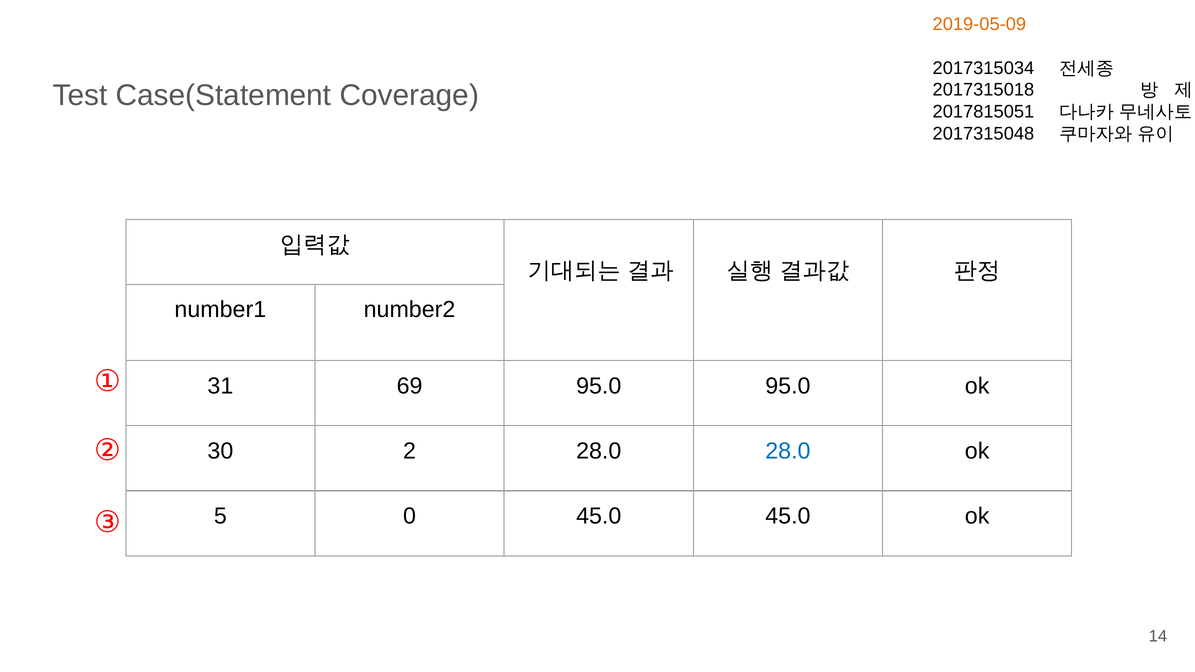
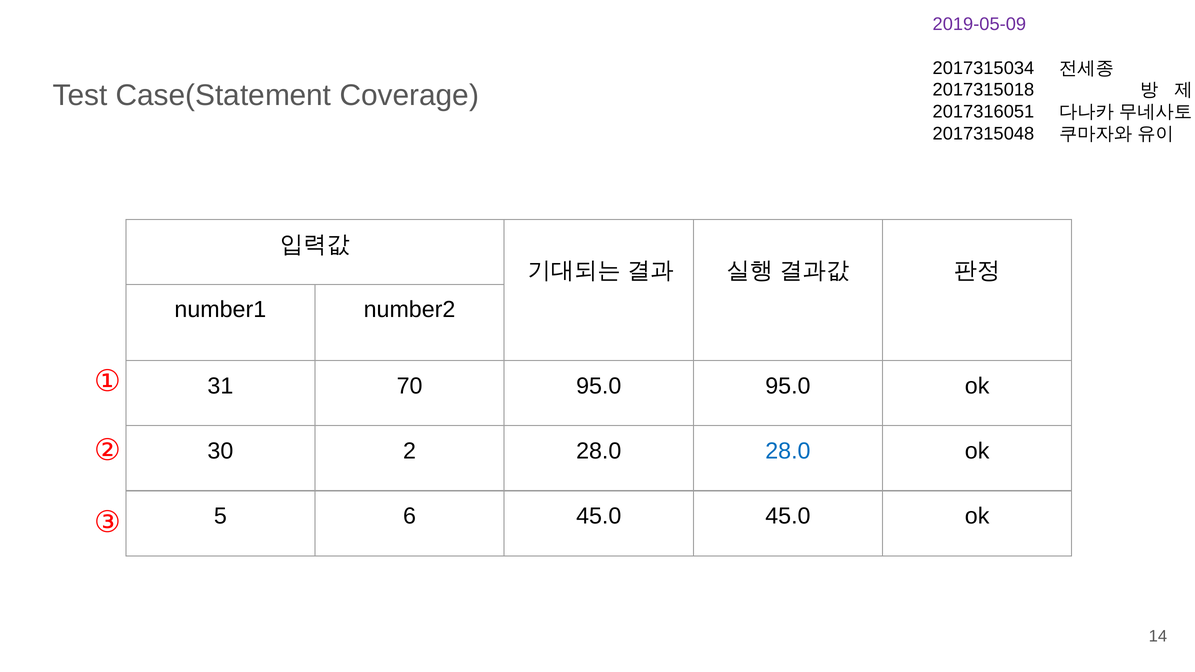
2019-05-09 colour: orange -> purple (979, 24)
2017815051: 2017815051 -> 2017316051 (983, 112)
69: 69 -> 70 (410, 386)
0: 0 -> 6 (410, 516)
